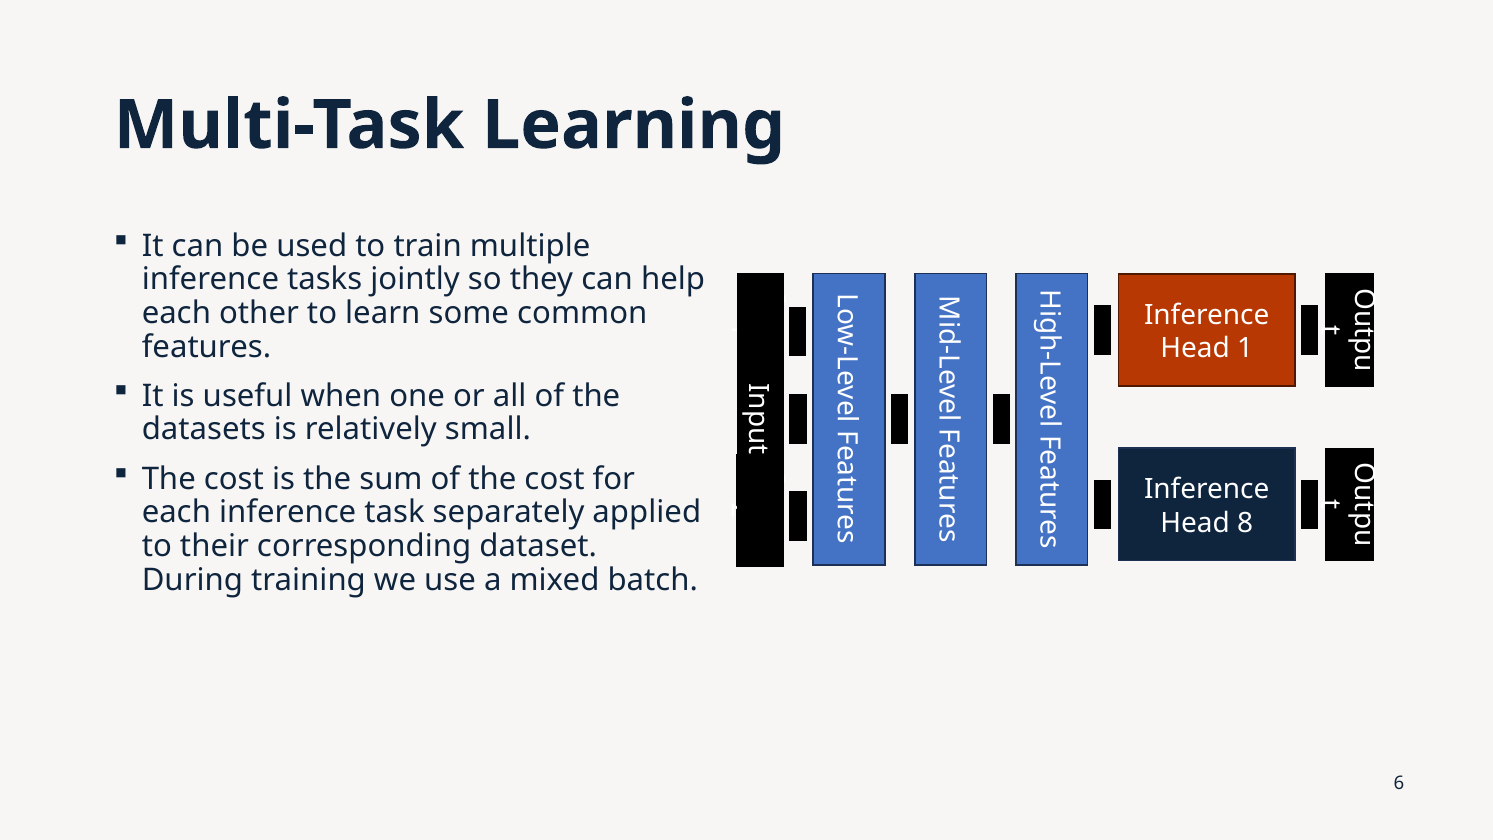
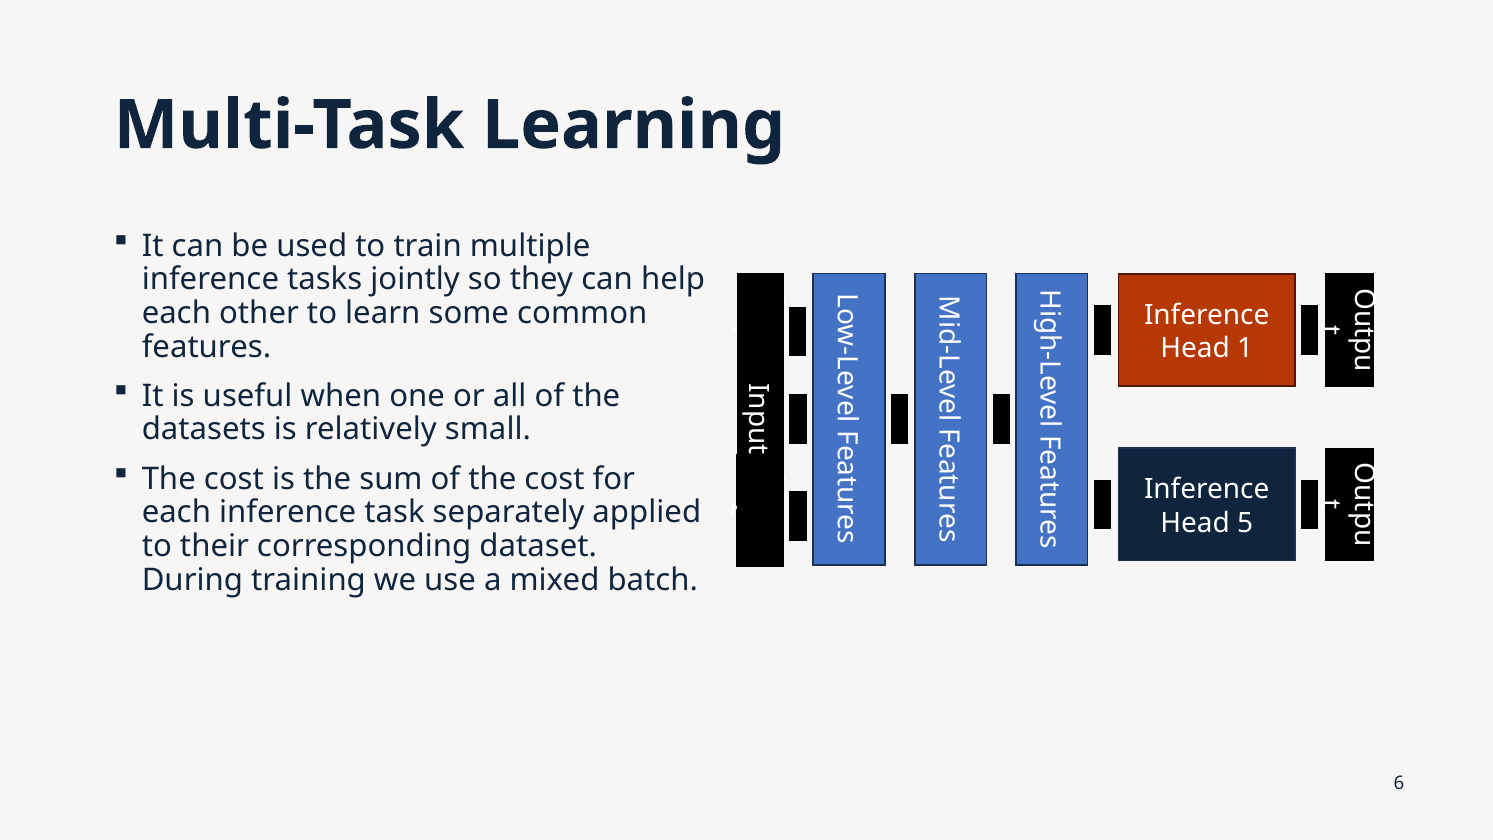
8: 8 -> 5 (1245, 523)
